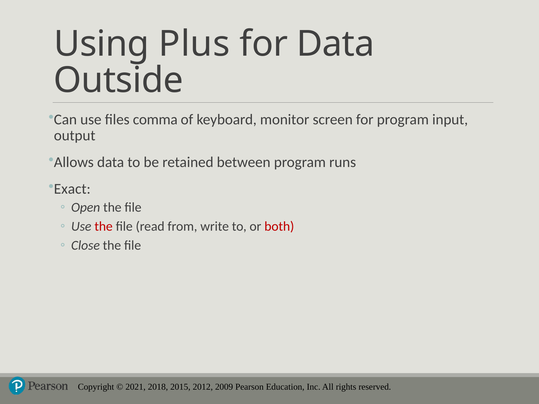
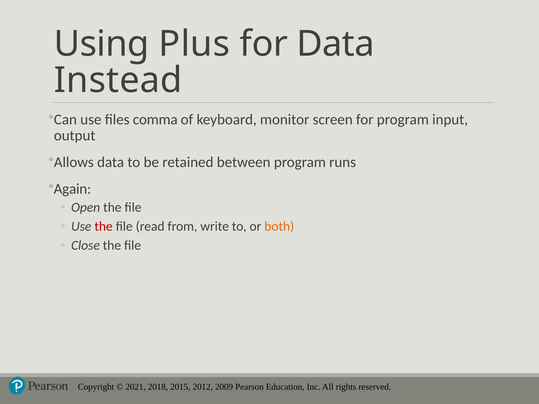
Outside: Outside -> Instead (118, 81)
Exact: Exact -> Again (72, 189)
both colour: red -> orange (279, 226)
